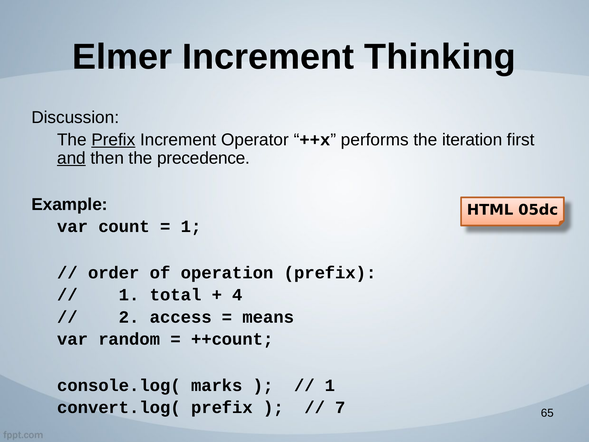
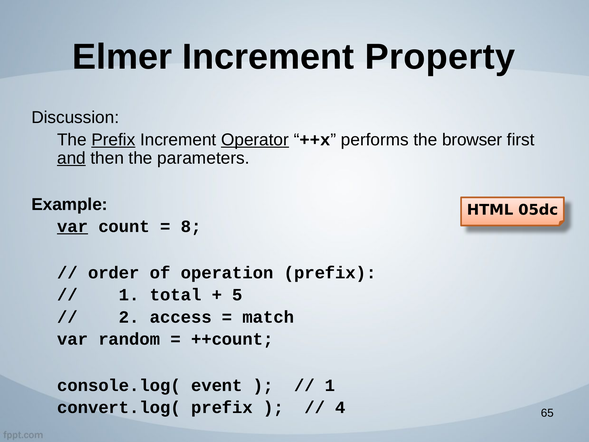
Thinking: Thinking -> Property (440, 57)
Operator underline: none -> present (255, 140)
iteration: iteration -> browser (472, 140)
precedence: precedence -> parameters (204, 158)
var underline: none -> present (73, 226)
1: 1 -> 8 (191, 226)
4: 4 -> 5 (237, 295)
means: means -> match (268, 317)
marks: marks -> event (217, 385)
7: 7 -> 4 (340, 407)
